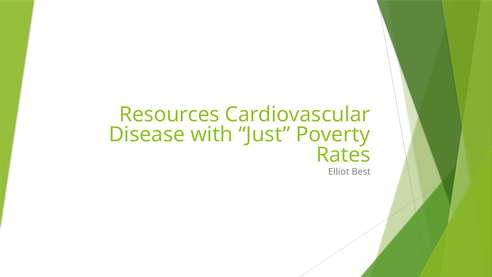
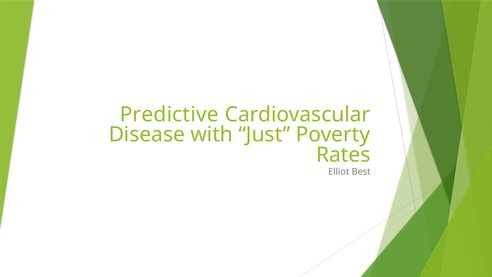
Resources: Resources -> Predictive (169, 114)
